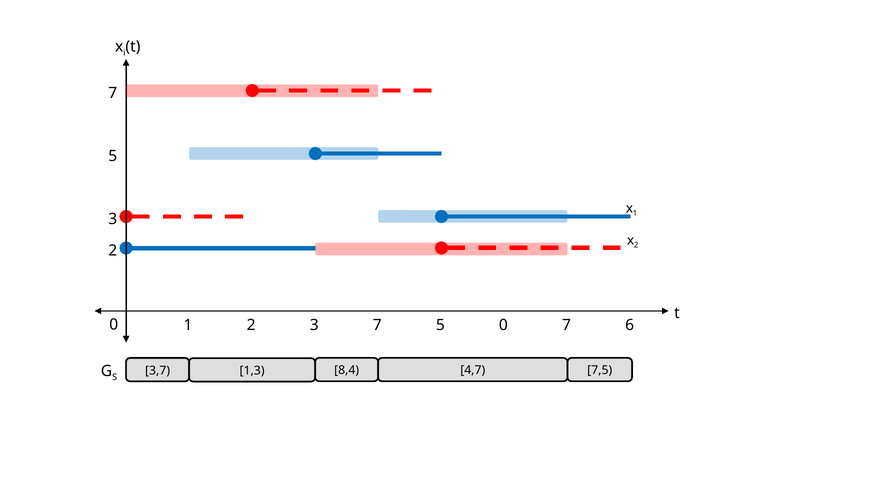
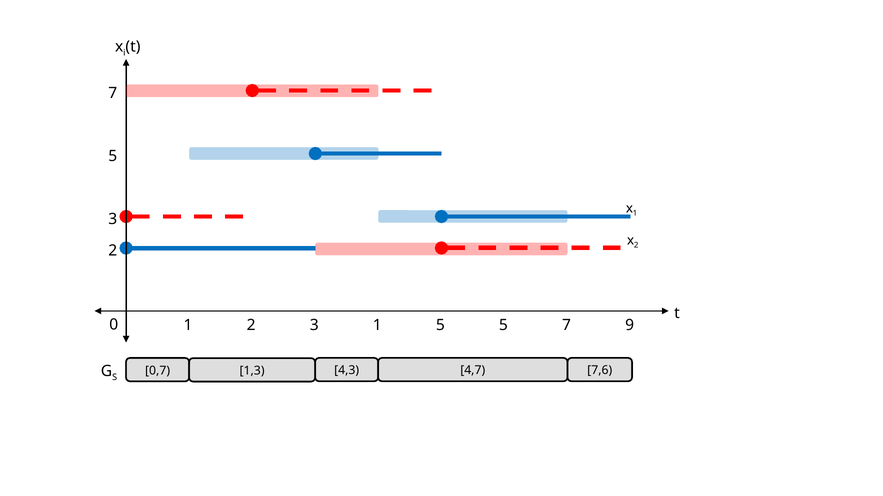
3 7: 7 -> 1 (377, 326)
5 0: 0 -> 5 (503, 326)
6: 6 -> 9 (630, 326)
3,7: 3,7 -> 0,7 (158, 371)
8,4: 8,4 -> 4,3 (347, 371)
7,5: 7,5 -> 7,6 (600, 371)
